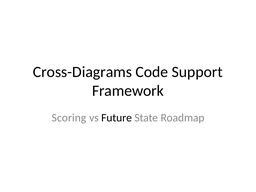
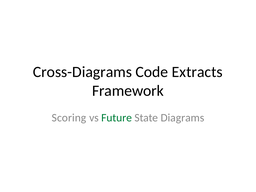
Support: Support -> Extracts (197, 72)
Future colour: black -> green (117, 118)
Roadmap: Roadmap -> Diagrams (182, 118)
